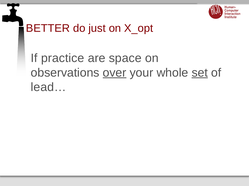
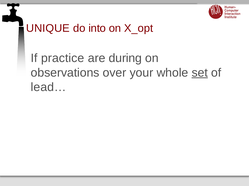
BETTER: BETTER -> UNIQUE (48, 28)
just: just -> into (97, 28)
space: space -> during (125, 58)
over underline: present -> none (115, 73)
